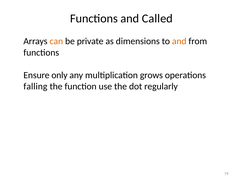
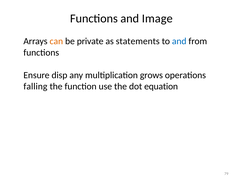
Called: Called -> Image (157, 18)
dimensions: dimensions -> statements (138, 41)
and colour: orange -> blue (179, 41)
only: only -> disp (59, 75)
regularly: regularly -> equation (161, 87)
